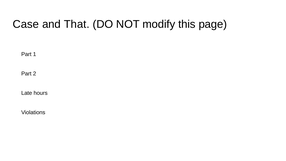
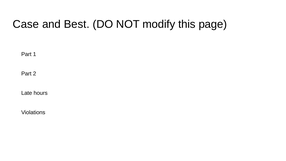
That: That -> Best (77, 24)
